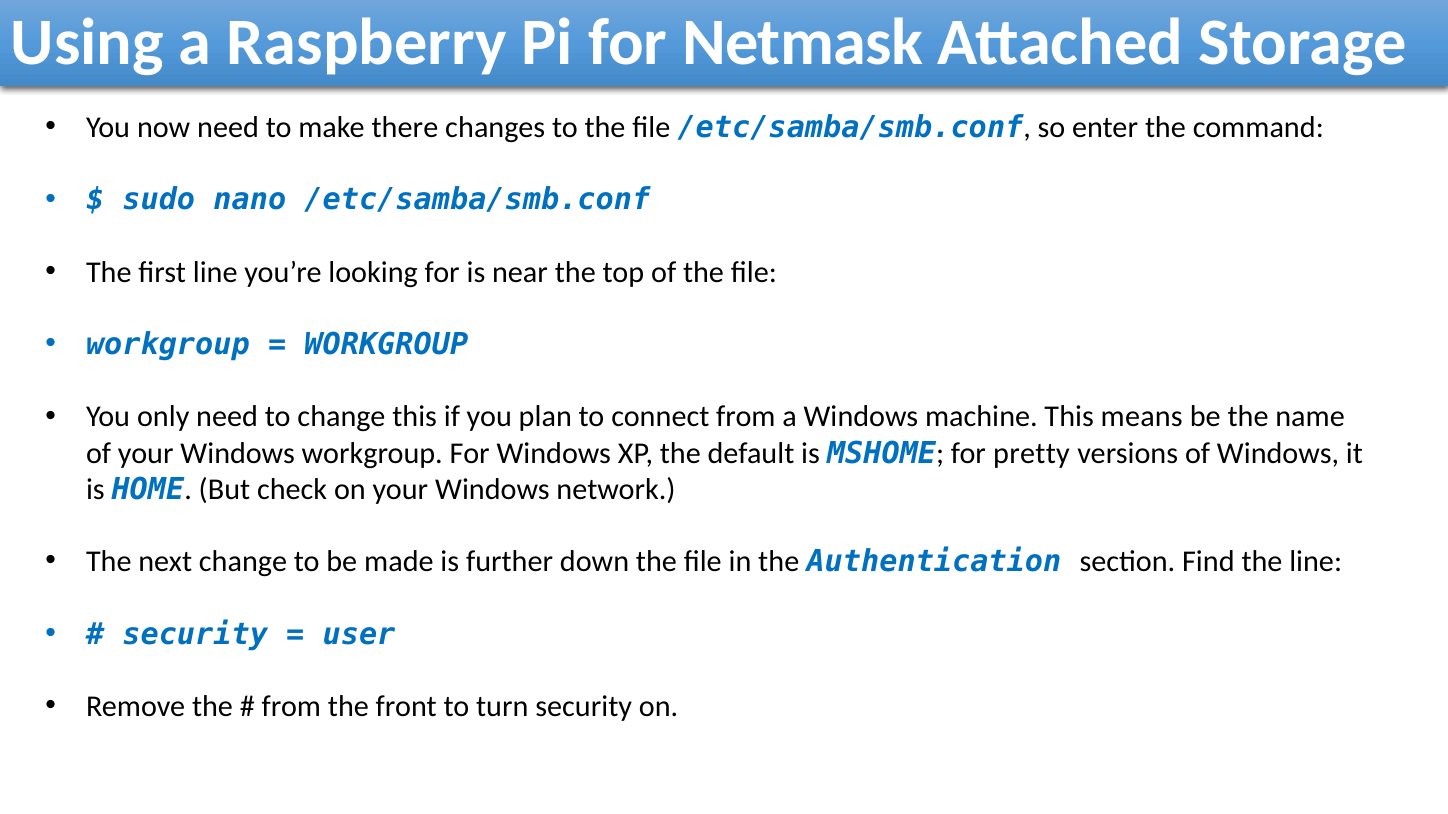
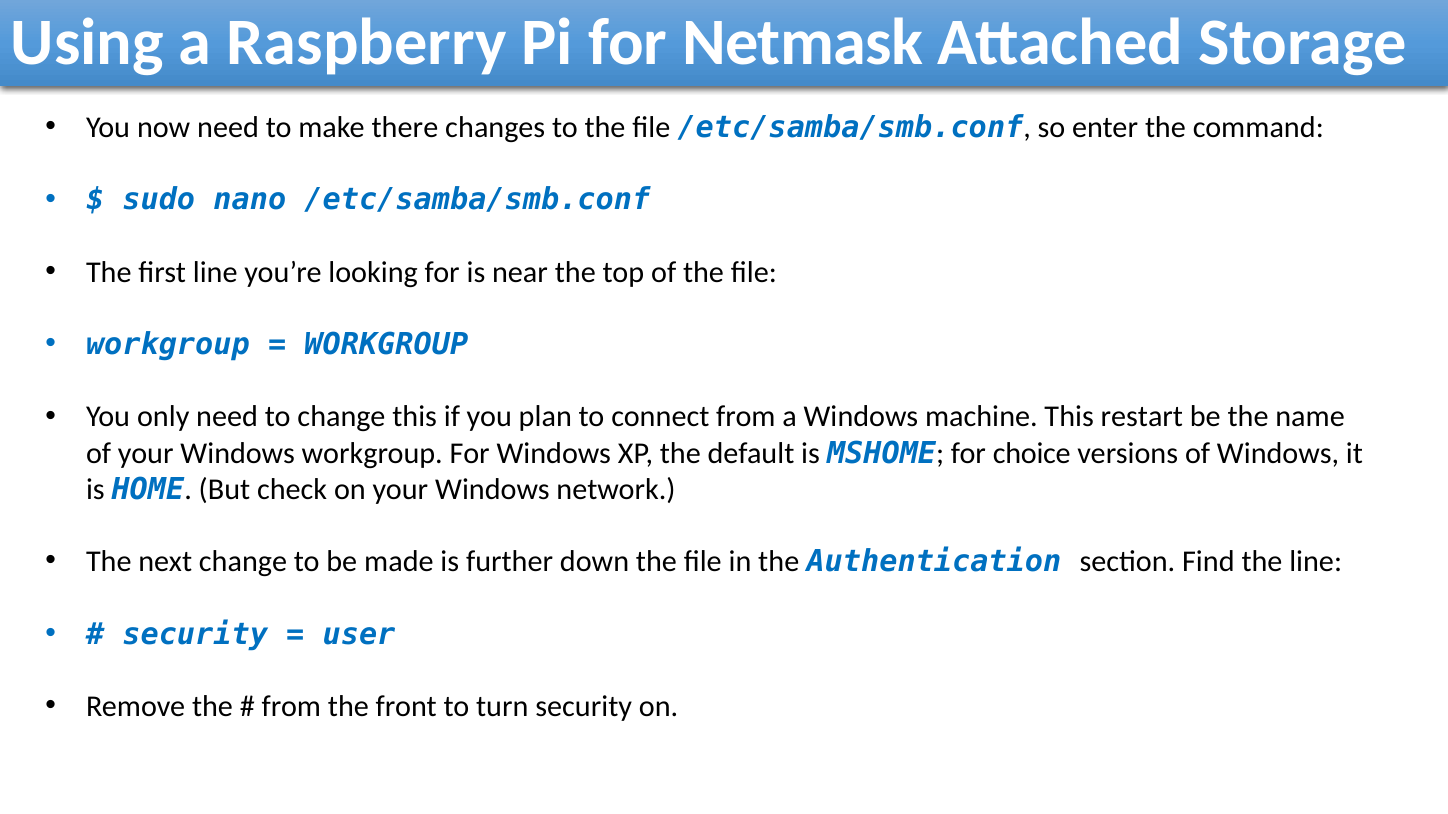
means: means -> restart (1142, 417)
pretty: pretty -> choice (1032, 453)
